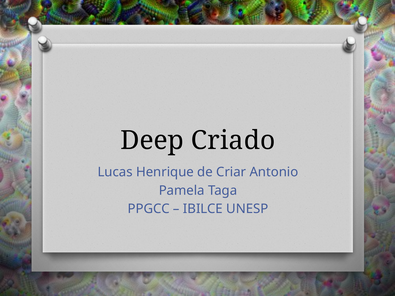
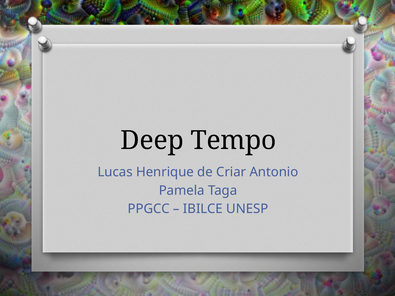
Criado: Criado -> Tempo (233, 141)
